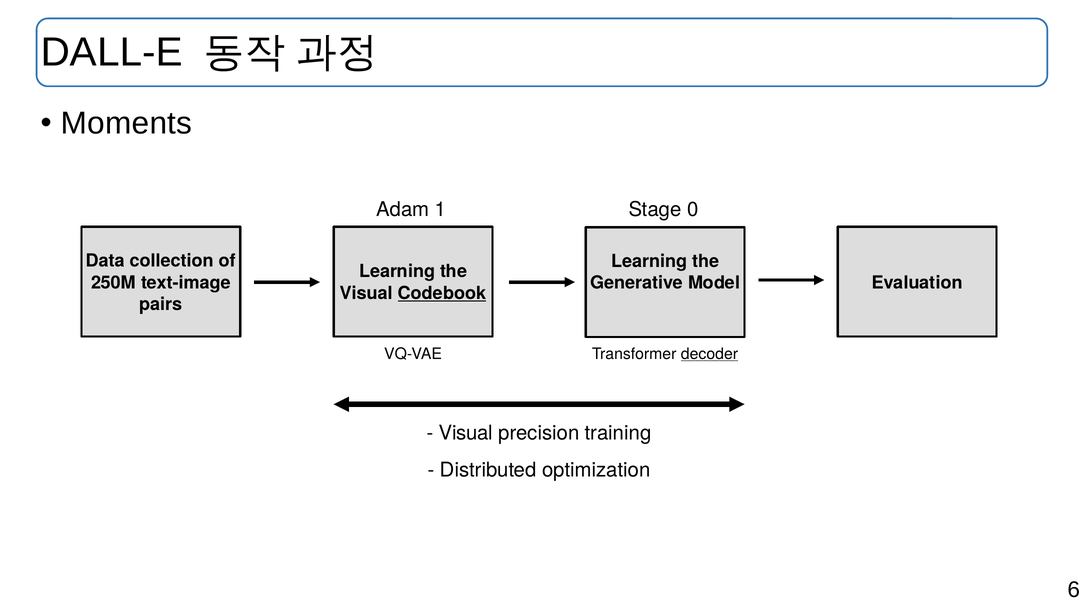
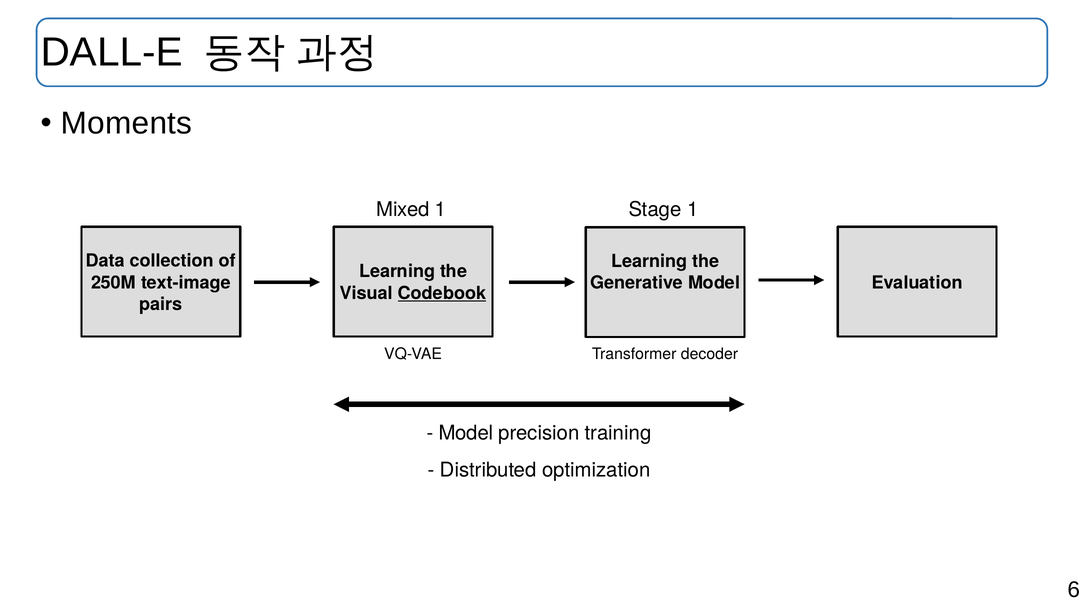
Adam: Adam -> Mixed (403, 209)
Stage 0: 0 -> 1 (693, 209)
decoder underline: present -> none (709, 354)
Visual: Visual -> Model (466, 433)
